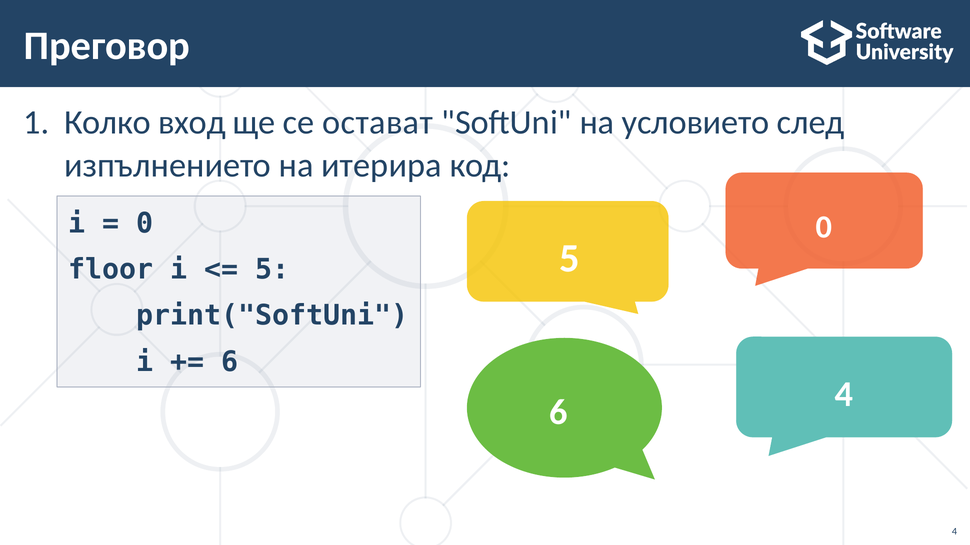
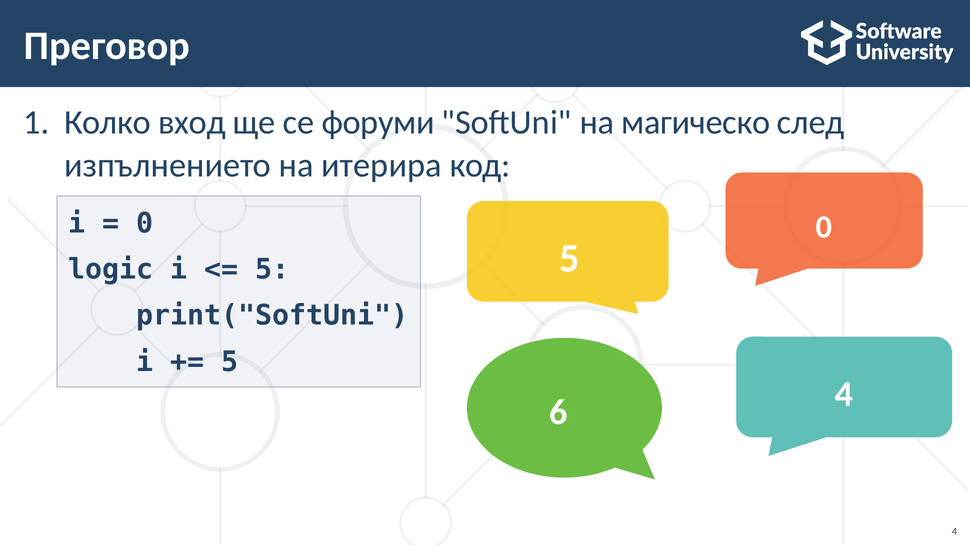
остават: остават -> форуми (378, 123)
условието: условието -> магическо (696, 123)
floor: floor -> logic (111, 270)
6: 6 -> 5 (230, 362)
